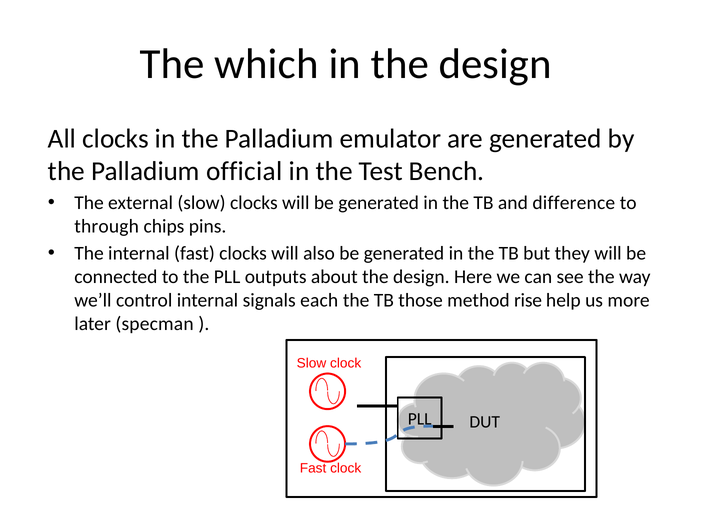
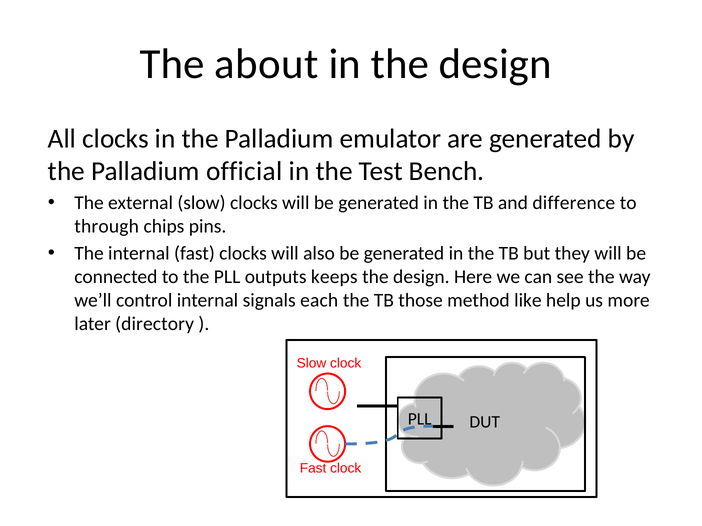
which: which -> about (266, 64)
about: about -> keeps (334, 277)
rise: rise -> like (528, 301)
specman: specman -> directory (155, 324)
